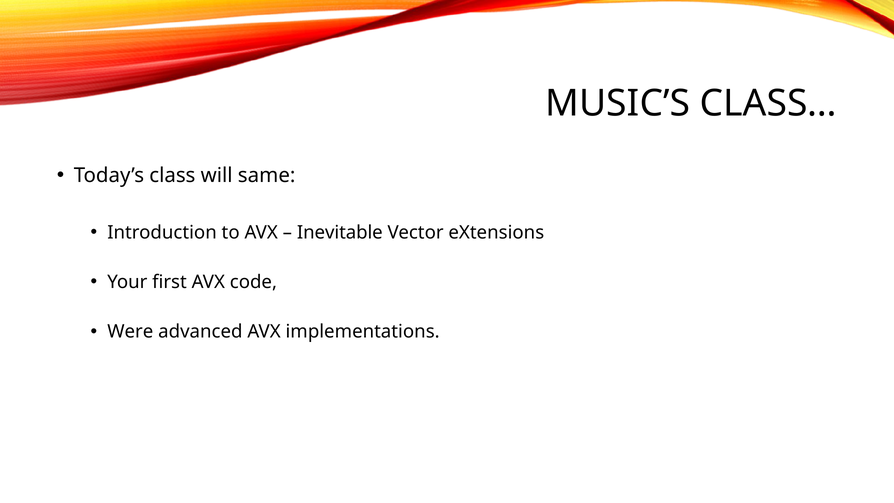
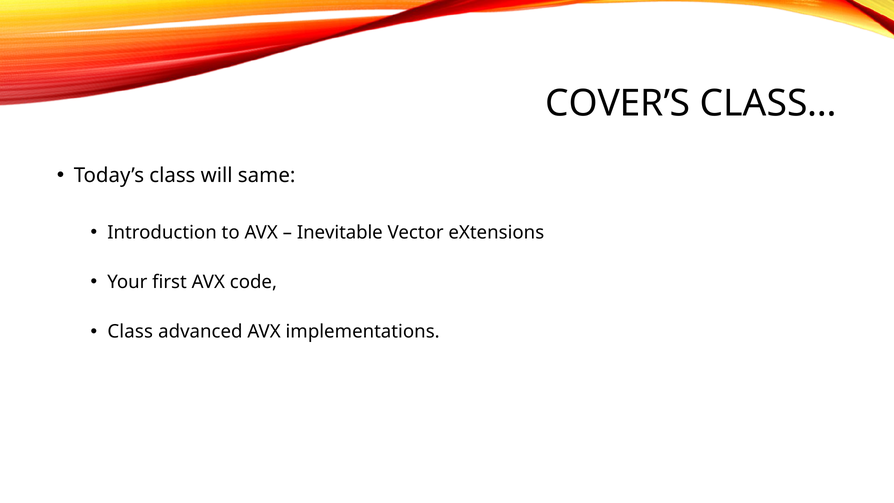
MUSIC’S: MUSIC’S -> COVER’S (618, 103)
Were: Were -> Class (130, 332)
